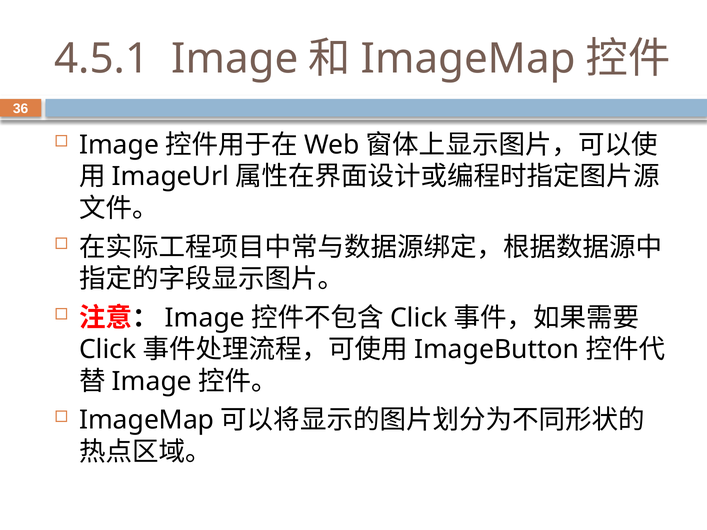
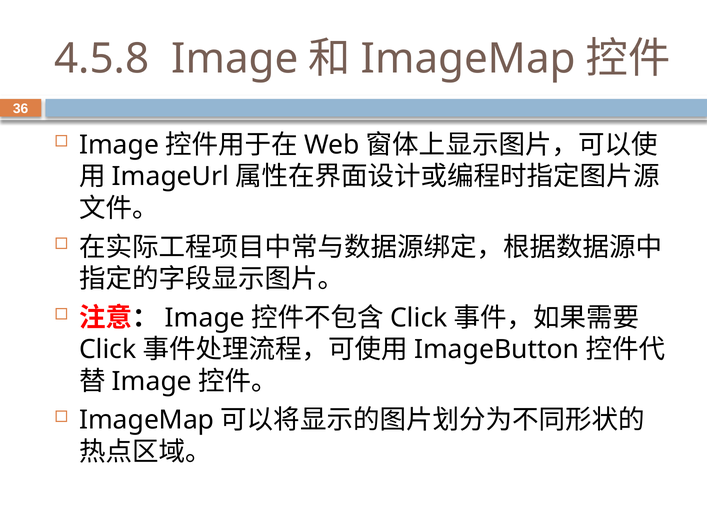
4.5.1: 4.5.1 -> 4.5.8 (102, 59)
